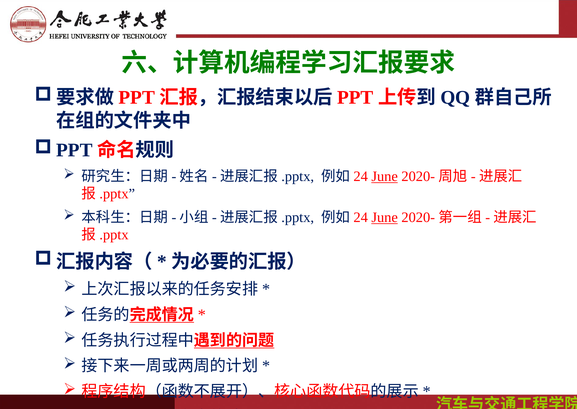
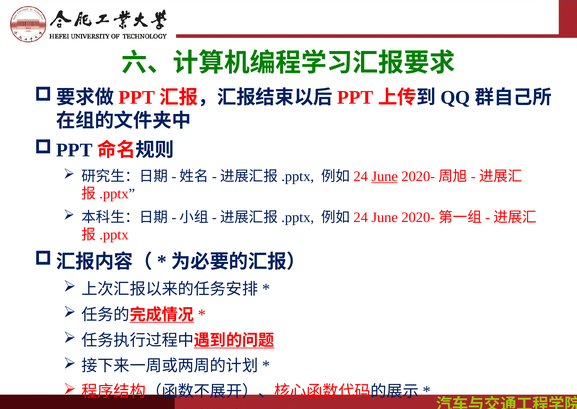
June underline: present -> none (385, 217)
